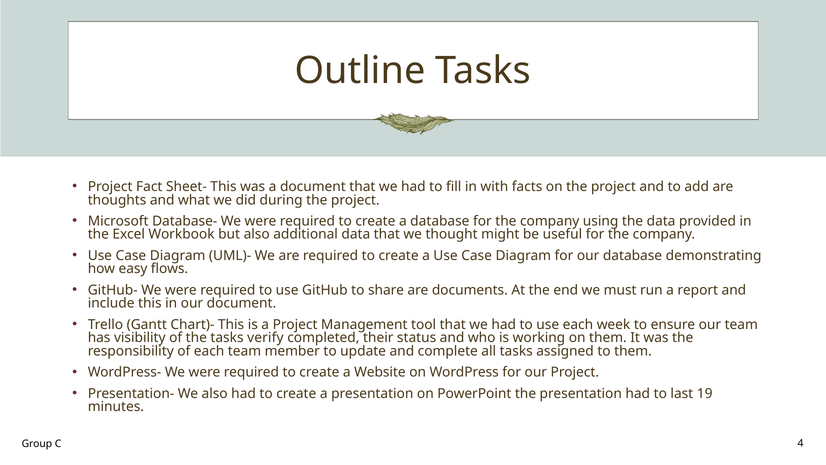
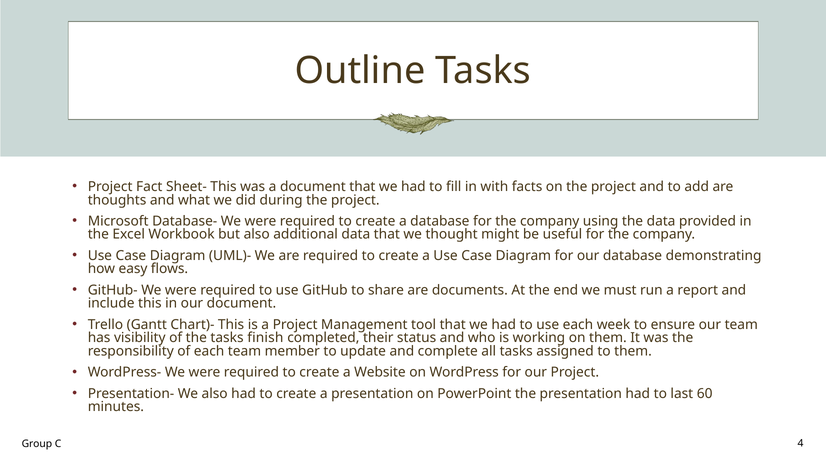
verify: verify -> finish (265, 338)
19: 19 -> 60 (705, 393)
